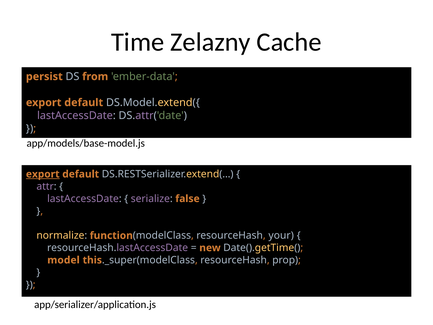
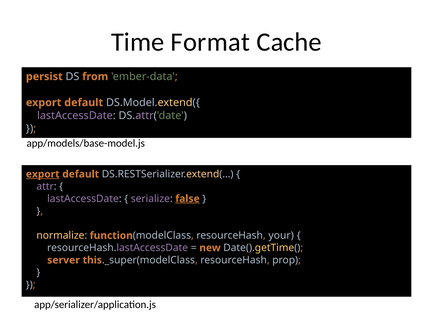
Zelazny: Zelazny -> Format (210, 42)
false underline: none -> present (187, 199)
model: model -> server (64, 260)
